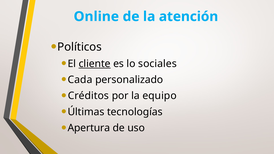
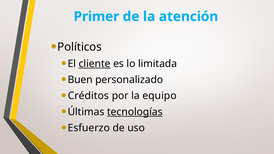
Online: Online -> Primer (96, 17)
sociales: sociales -> limitada (158, 64)
Cada: Cada -> Buen (80, 80)
tecnologías underline: none -> present (135, 112)
Apertura: Apertura -> Esfuerzo (89, 128)
